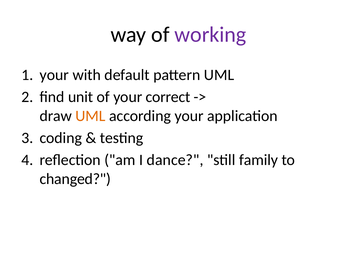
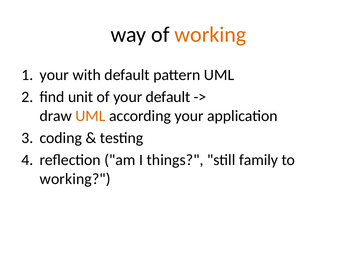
working colour: purple -> orange (210, 35)
your correct: correct -> default (168, 97)
dance: dance -> things (175, 160)
changed: changed -> working (75, 179)
